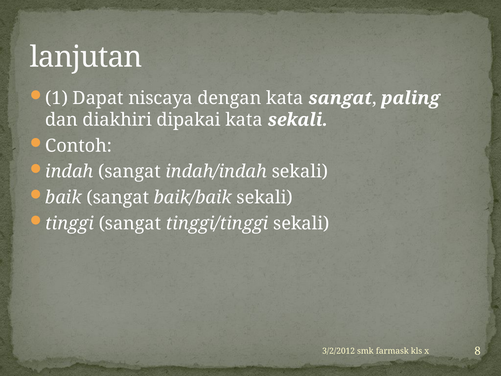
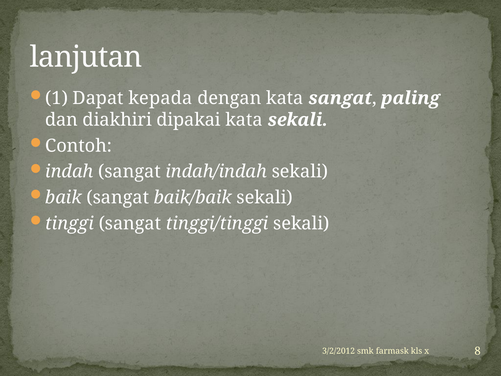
niscaya: niscaya -> kepada (160, 98)
